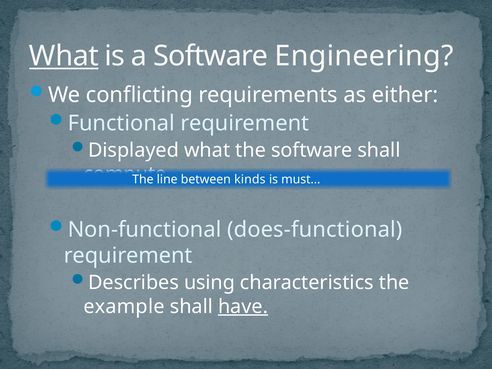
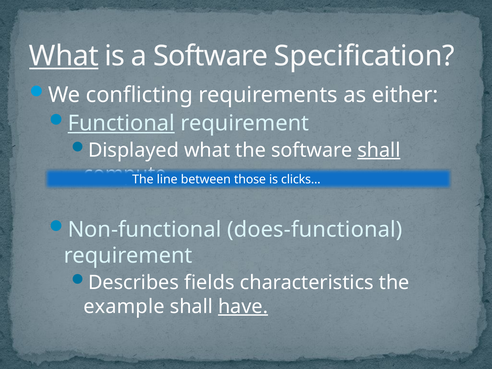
Engineering: Engineering -> Specification (364, 56)
Functional underline: none -> present (121, 123)
shall underline: none -> present (379, 150)
kinds: kinds -> those (250, 179)
must: must -> clicks (301, 179)
using: using -> fields (209, 283)
